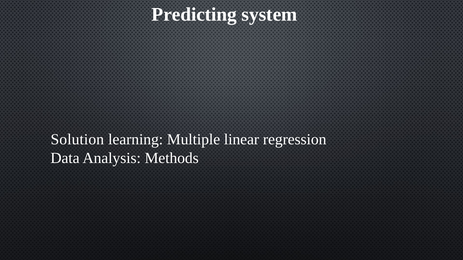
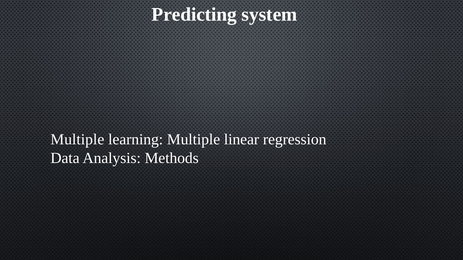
Solution: Solution -> Multiple (77, 140)
